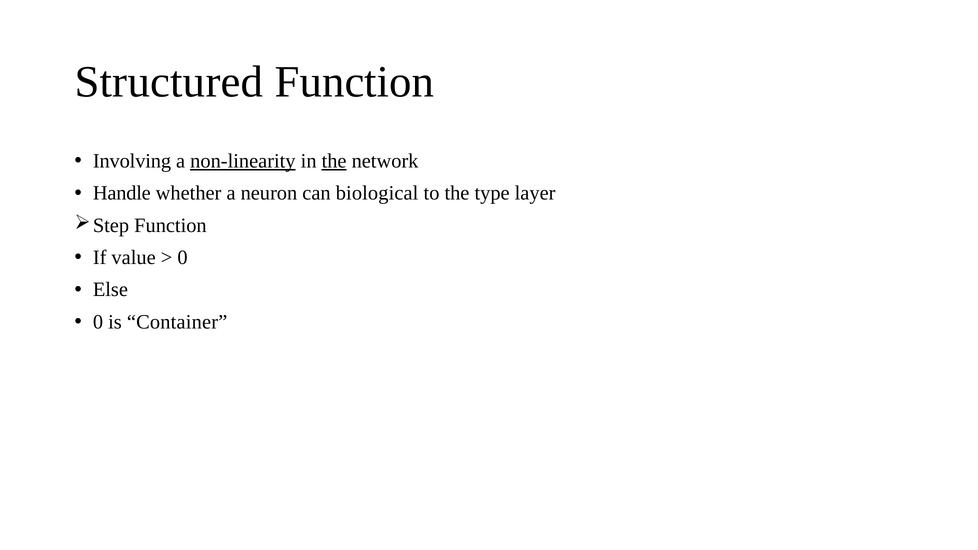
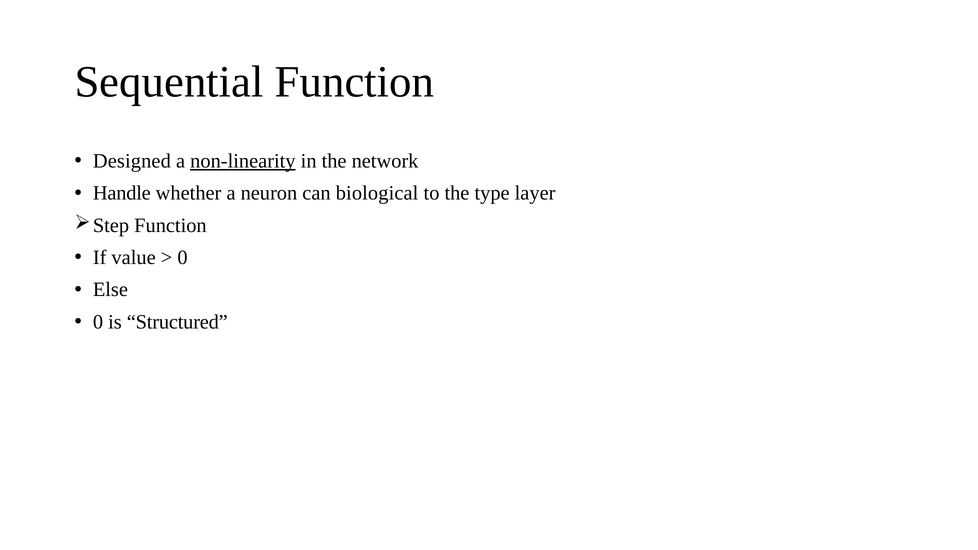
Structured: Structured -> Sequential (169, 82)
Involving: Involving -> Designed (132, 161)
the underline: present -> none (334, 161)
Container: Container -> Structured (177, 322)
